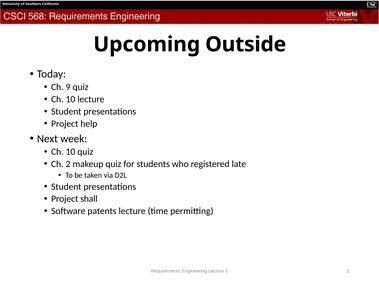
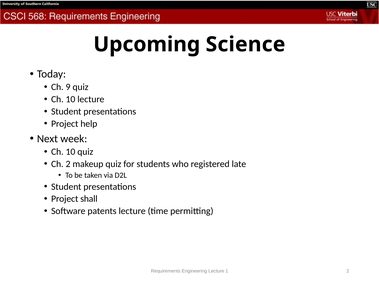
Outside: Outside -> Science (245, 44)
